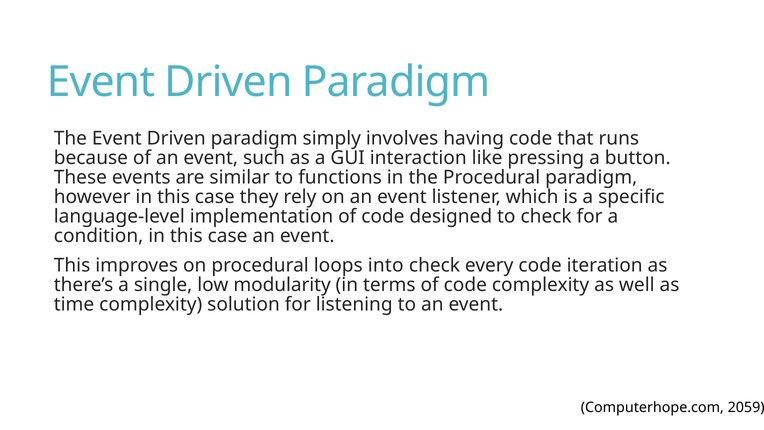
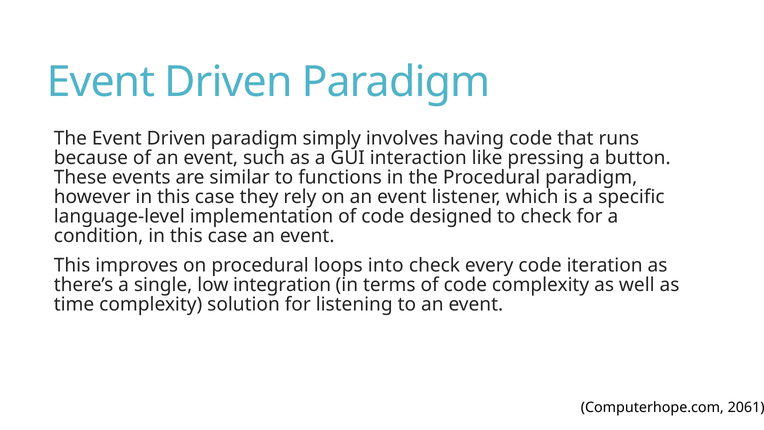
modularity: modularity -> integration (282, 285)
2059: 2059 -> 2061 (746, 407)
